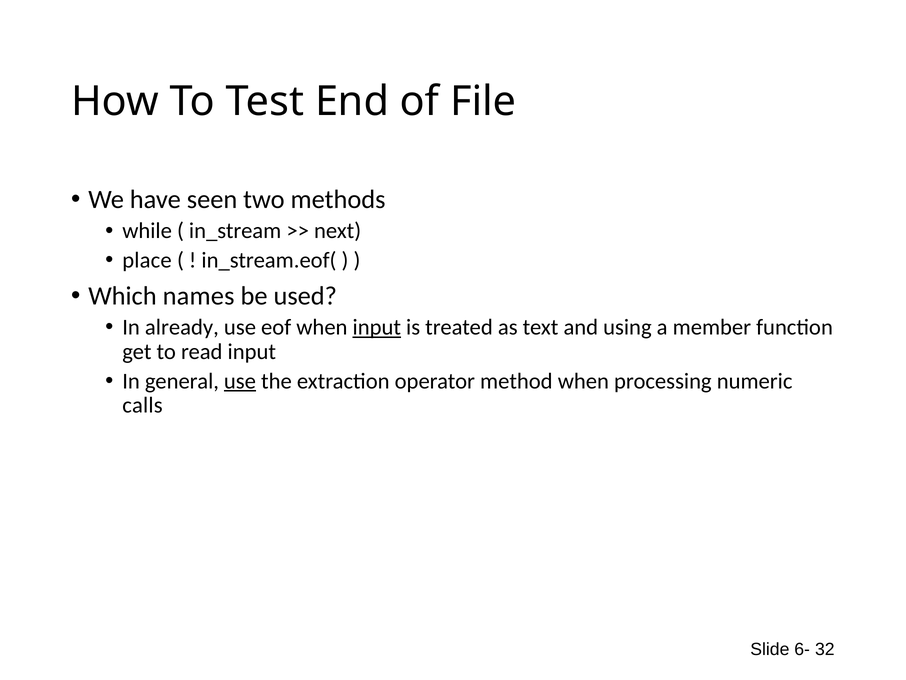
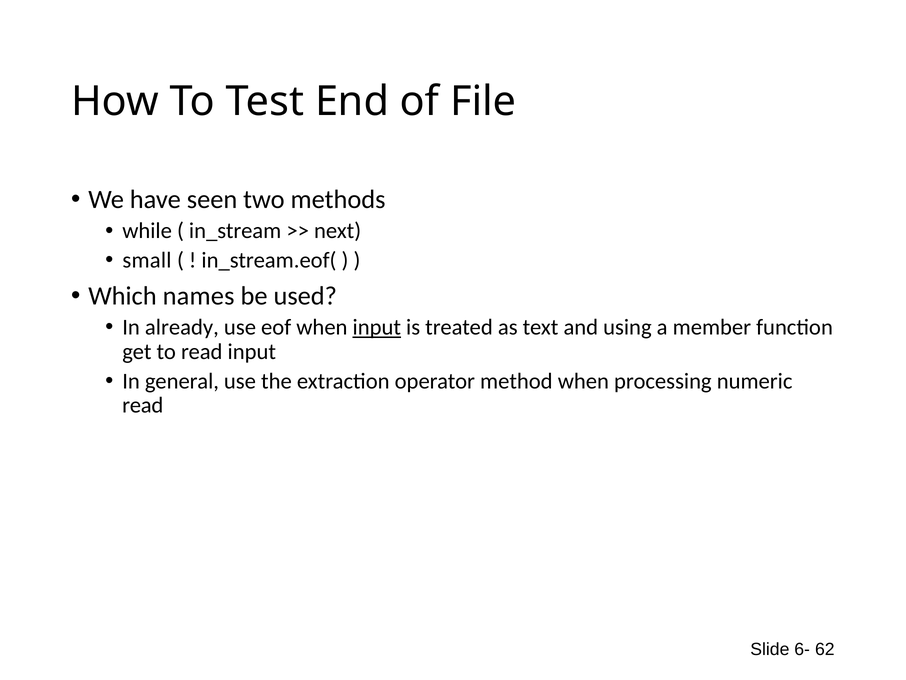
place: place -> small (147, 260)
use underline: present -> none (240, 381)
calls: calls -> read (143, 405)
32: 32 -> 62 (825, 649)
